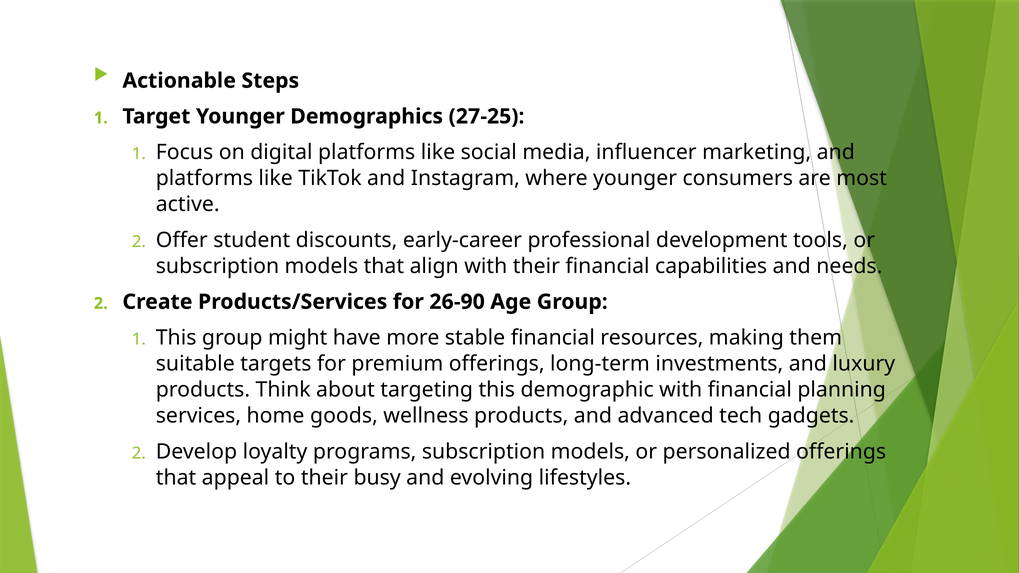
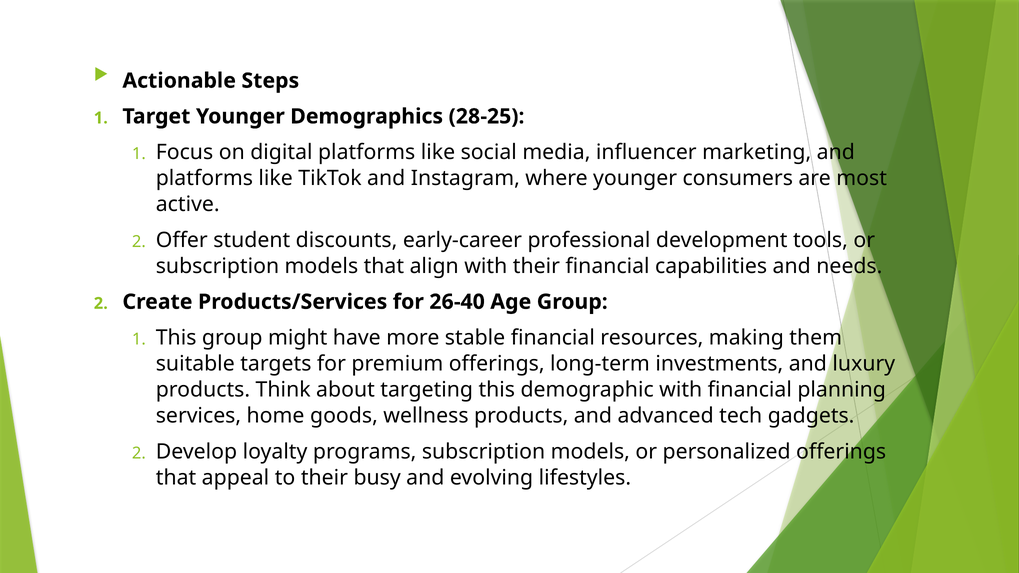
27-25: 27-25 -> 28-25 (487, 116)
26-90: 26-90 -> 26-40 (457, 302)
